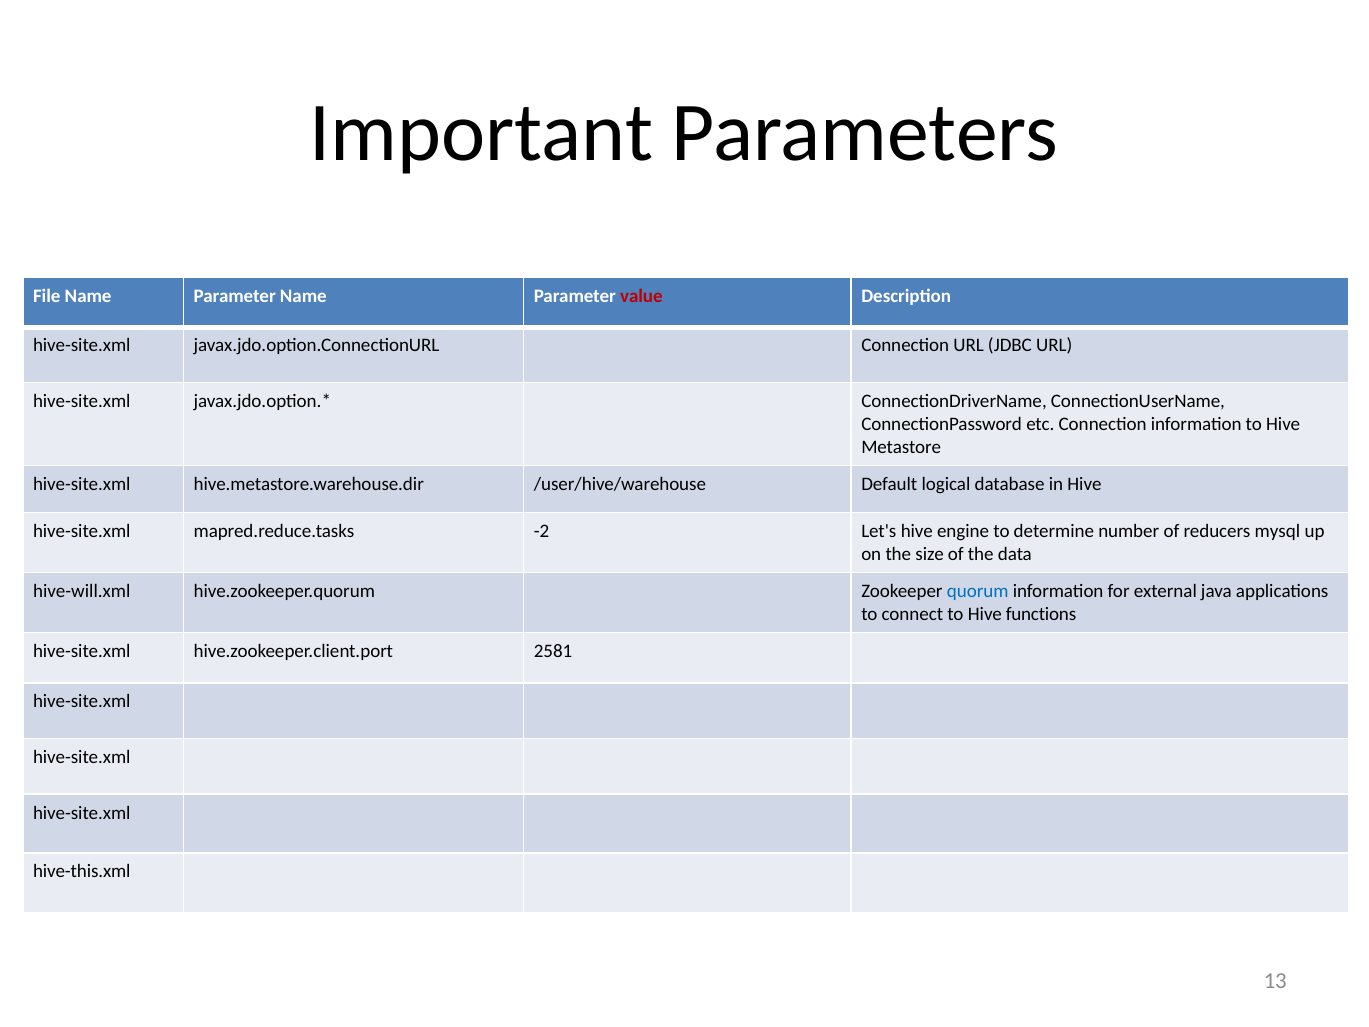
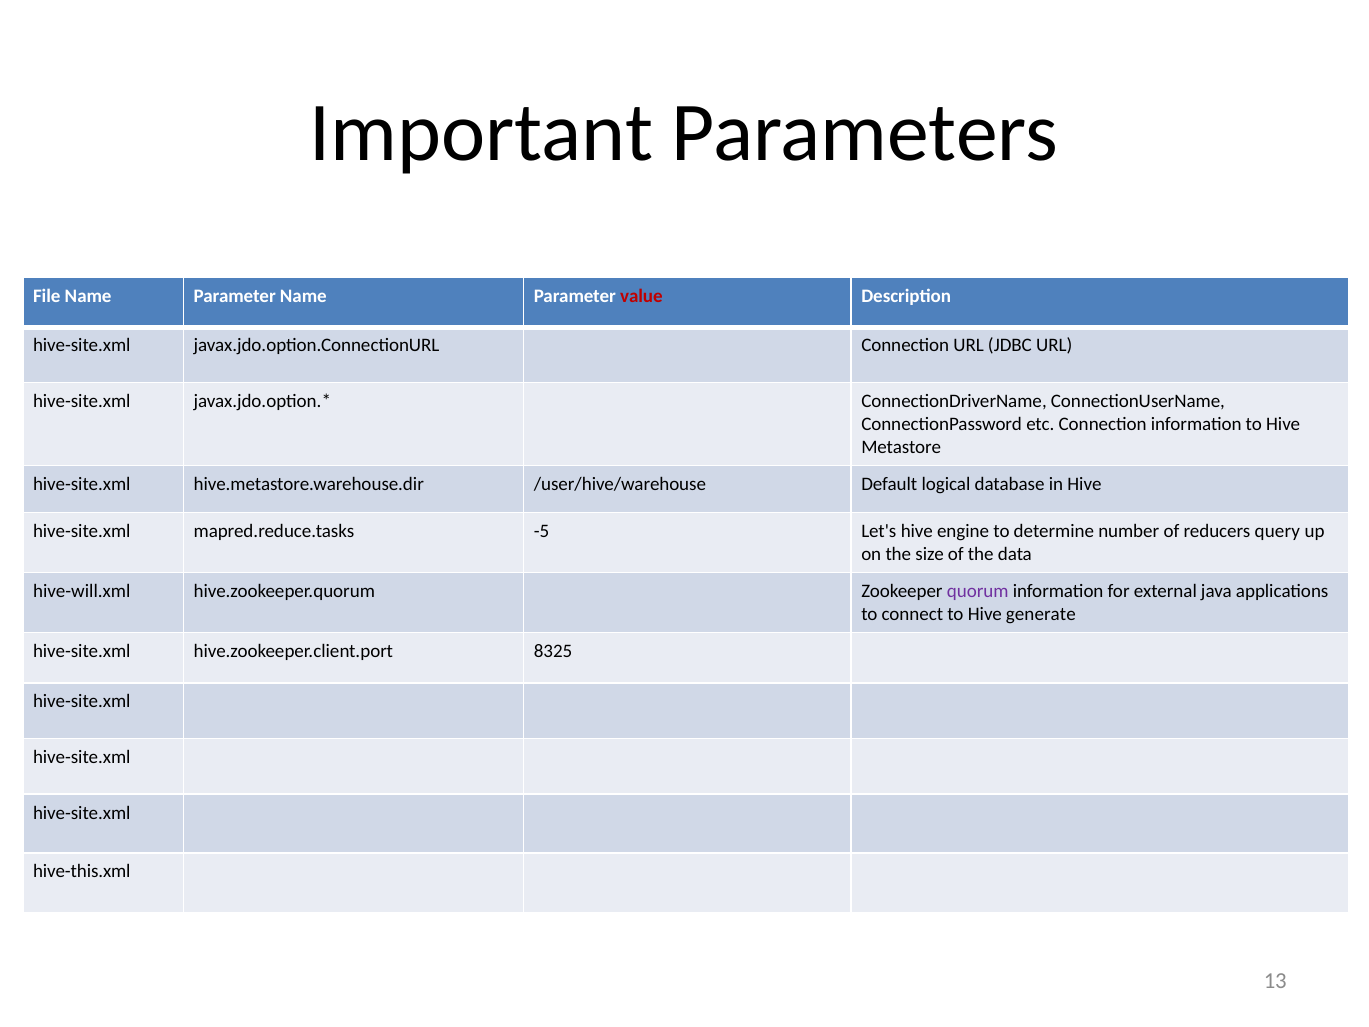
-2: -2 -> -5 (542, 531)
mysql: mysql -> query (1277, 531)
quorum colour: blue -> purple (978, 591)
functions: functions -> generate (1041, 614)
2581: 2581 -> 8325 (553, 651)
